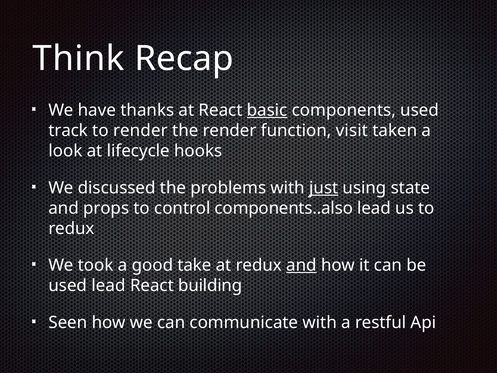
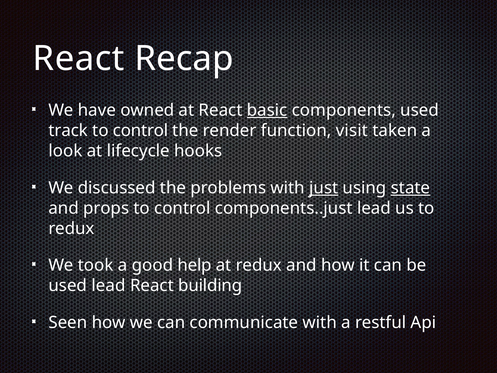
Think: Think -> React (79, 59)
thanks: thanks -> owned (147, 110)
render: render -> control (141, 130)
state underline: none -> present (411, 188)
components..also: components..also -> components..just (284, 208)
take: take -> help (195, 265)
and underline: present -> none (301, 265)
